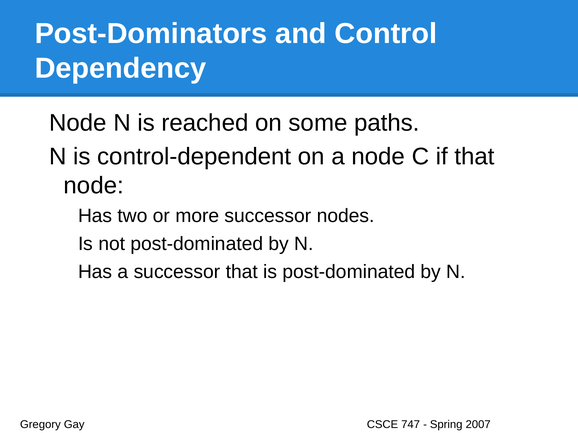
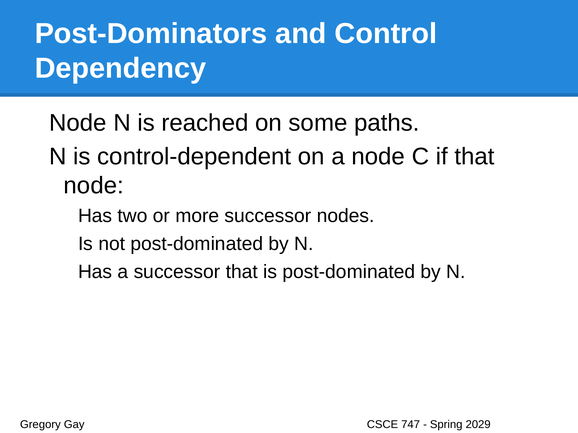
2007: 2007 -> 2029 (478, 425)
